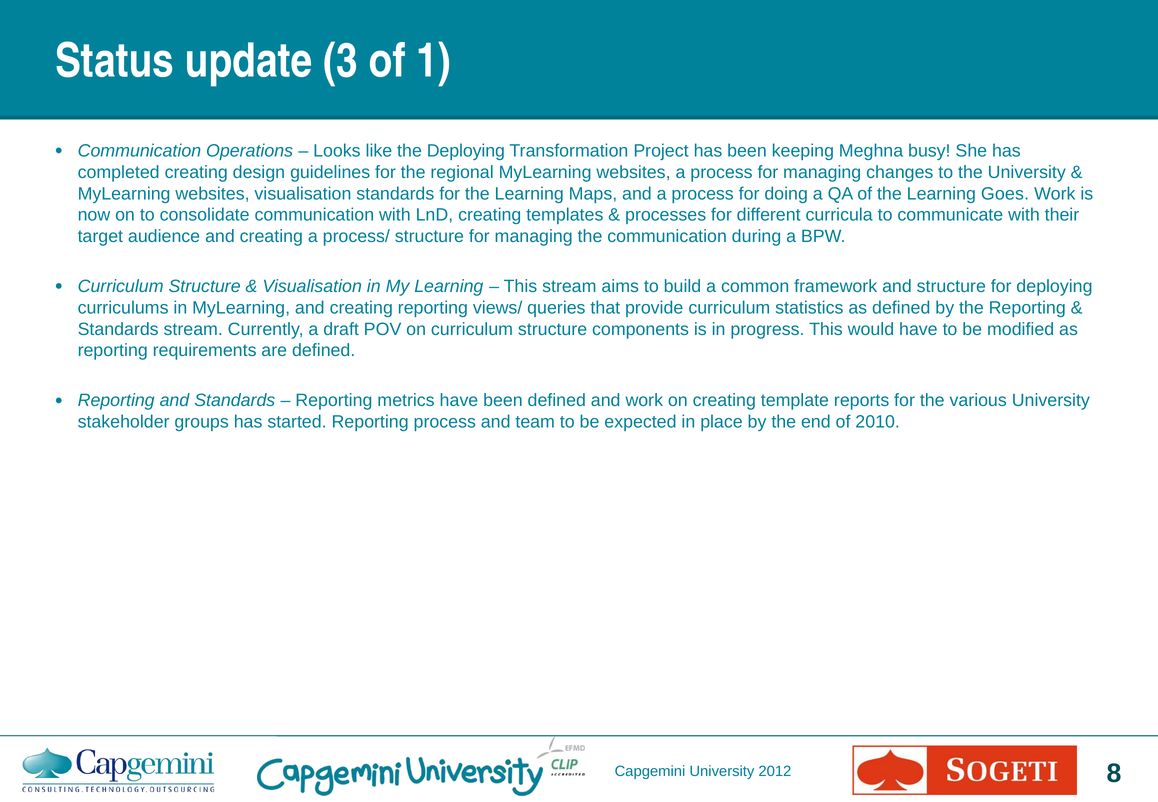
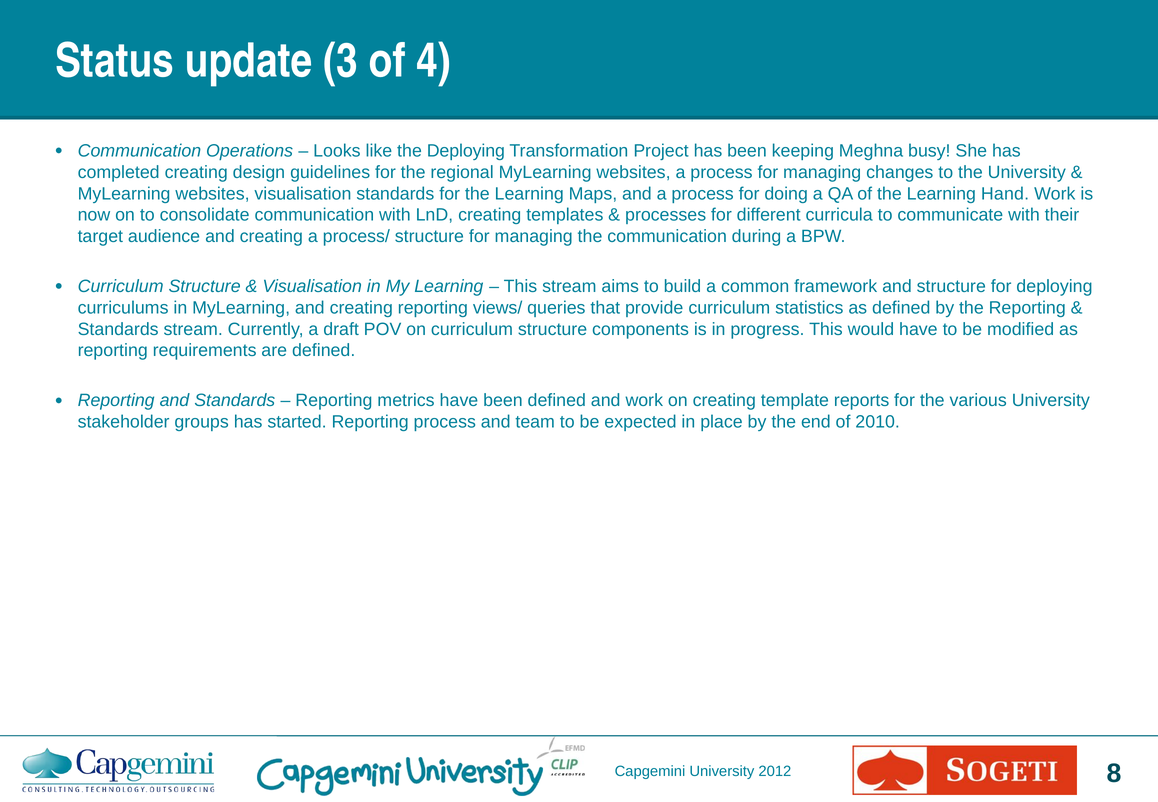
1: 1 -> 4 (434, 61)
Goes: Goes -> Hand (1005, 194)
